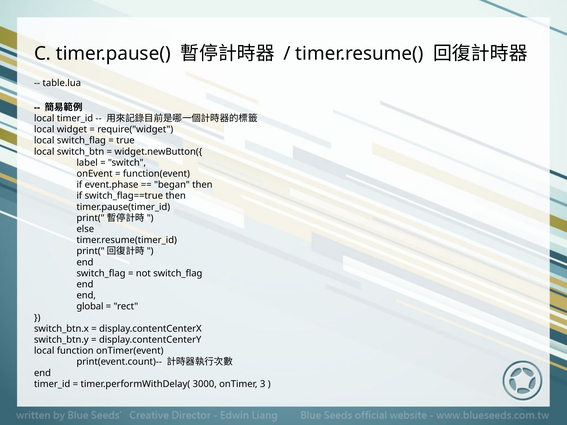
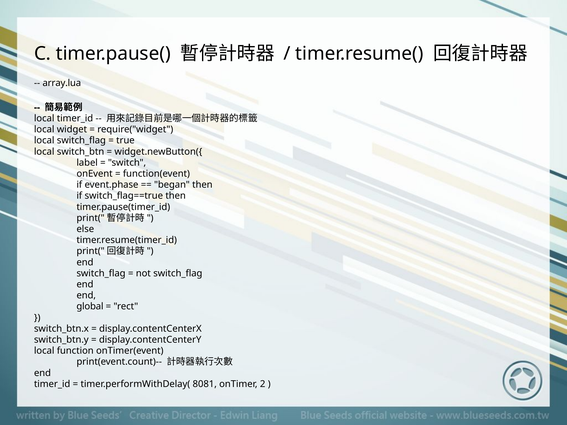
table.lua: table.lua -> array.lua (62, 83)
3000: 3000 -> 8081 (205, 384)
3: 3 -> 2 (263, 384)
